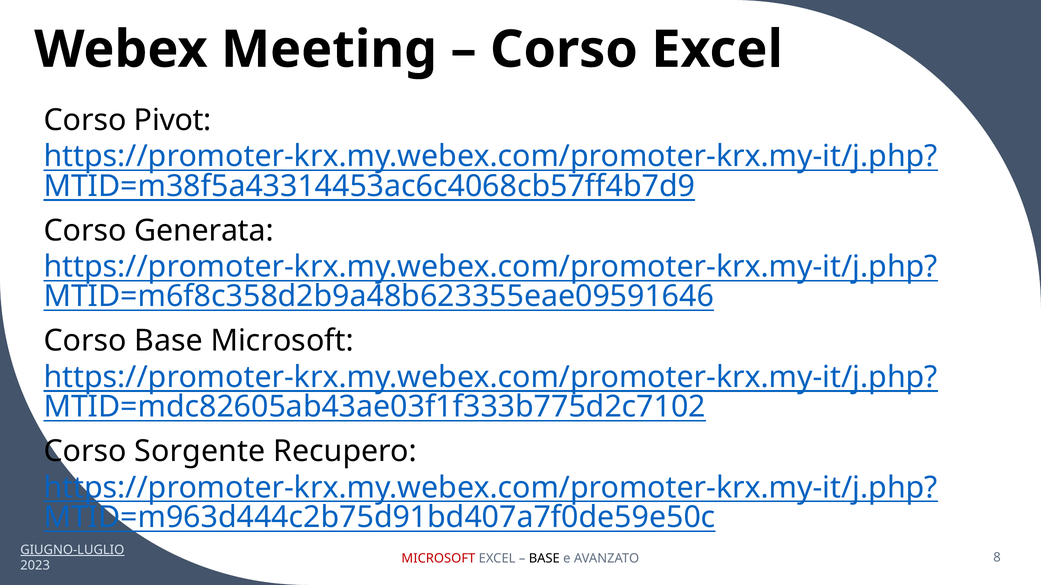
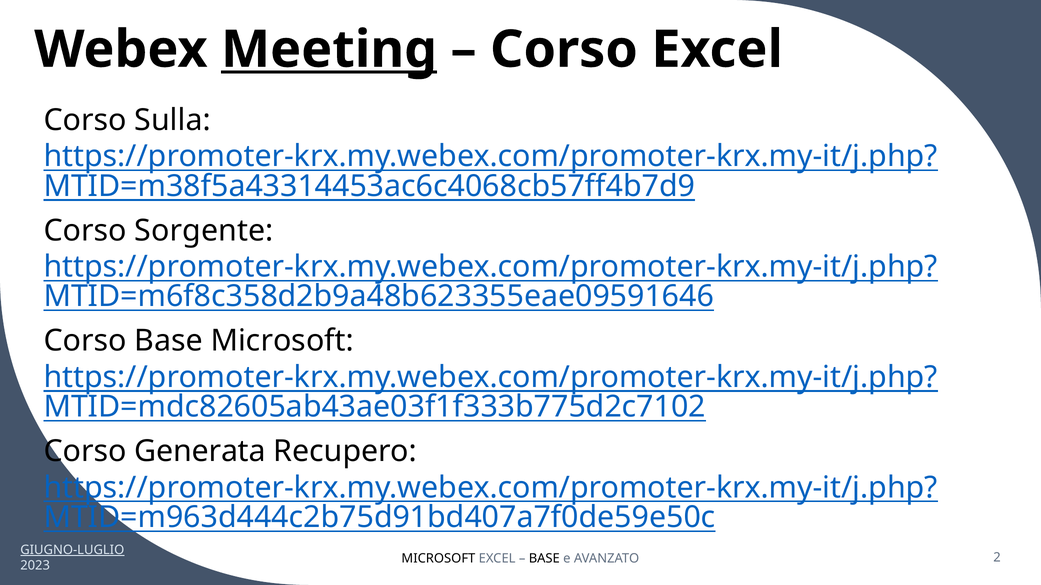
Meeting underline: none -> present (329, 50)
Pivot: Pivot -> Sulla (173, 120)
Generata: Generata -> Sorgente (204, 231)
Sorgente: Sorgente -> Generata (200, 452)
MICROSOFT colour: red -> black (438, 559)
8: 8 -> 2 (997, 558)
